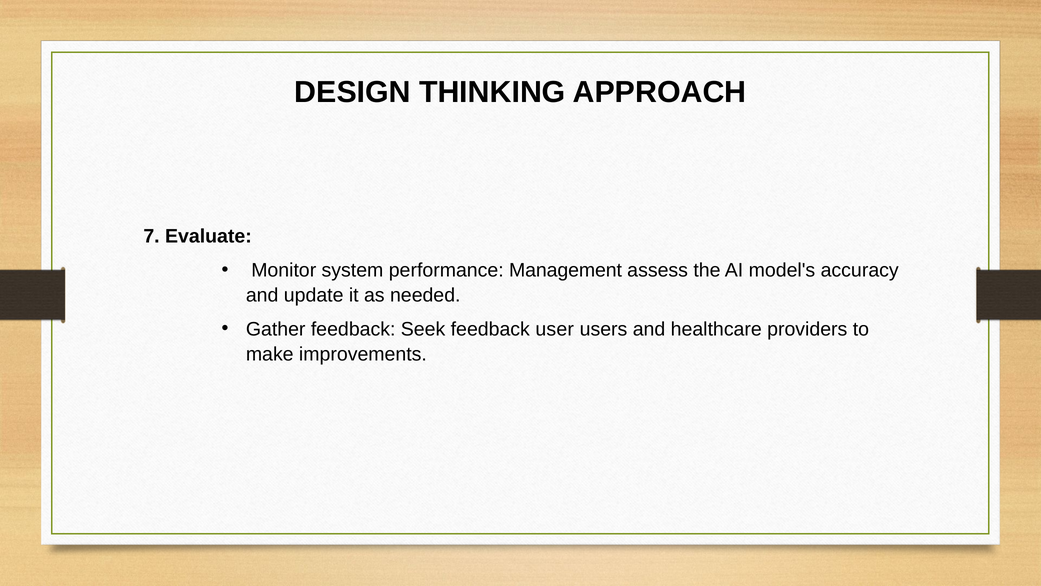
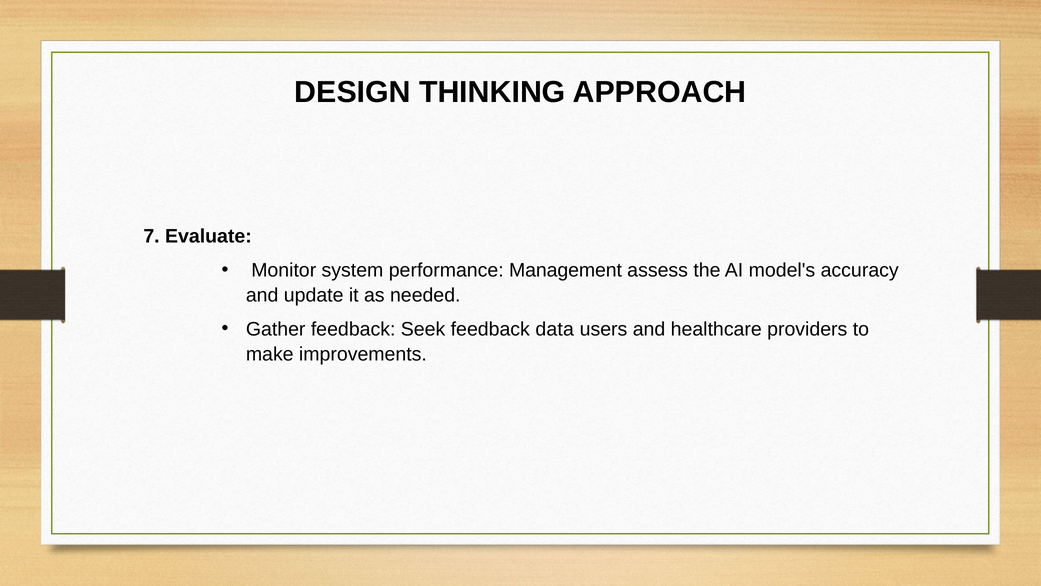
user: user -> data (555, 329)
